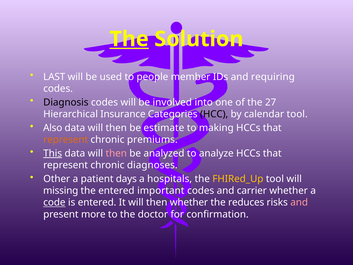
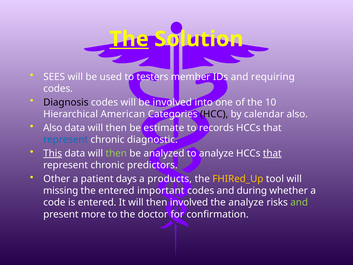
LAST: LAST -> SEES (54, 77)
people: people -> testers (152, 77)
27: 27 -> 10 (271, 102)
Insurance: Insurance -> American (123, 114)
calendar tool: tool -> also (297, 114)
making: making -> records (216, 128)
represent colour: orange -> blue (66, 140)
premiums: premiums -> diagnostic (152, 140)
then colour: pink -> light green (116, 153)
that underline: none -> present (272, 153)
diagnoses: diagnoses -> predictors (152, 165)
hospitals: hospitals -> products (170, 179)
carrier: carrier -> during (252, 191)
code underline: present -> none (54, 202)
then whether: whether -> involved (189, 202)
the reduces: reduces -> analyze (246, 202)
and colour: pink -> light green (299, 202)
